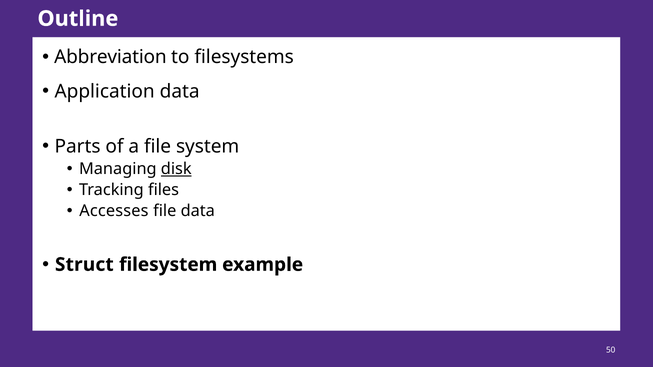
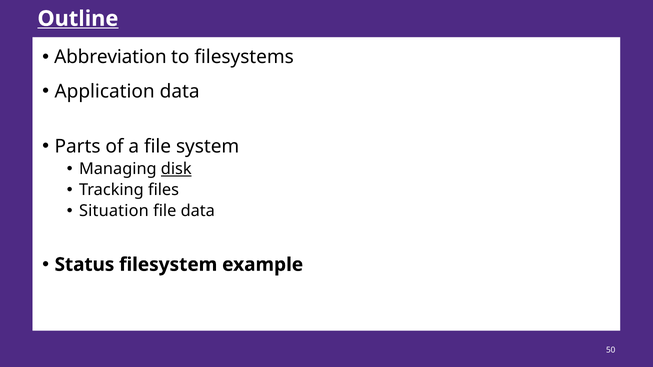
Outline underline: none -> present (78, 19)
Accesses: Accesses -> Situation (114, 211)
Struct: Struct -> Status (84, 265)
